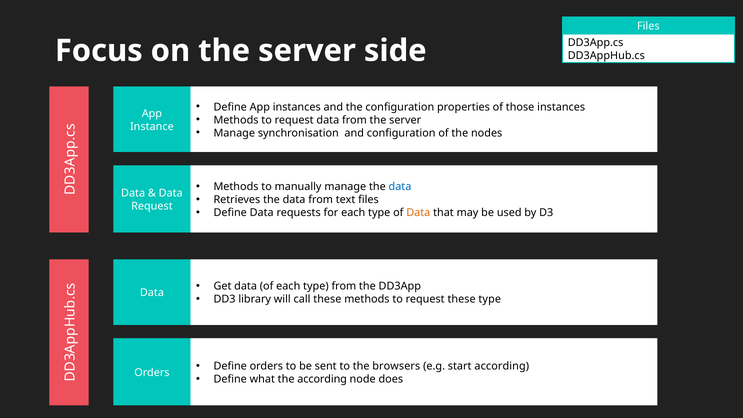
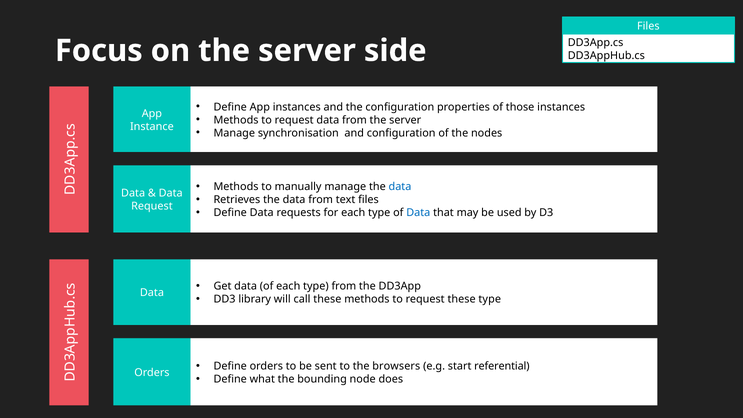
Data colour: orange -> blue (418, 213)
start according: according -> referential (502, 366)
the according: according -> bounding (322, 379)
